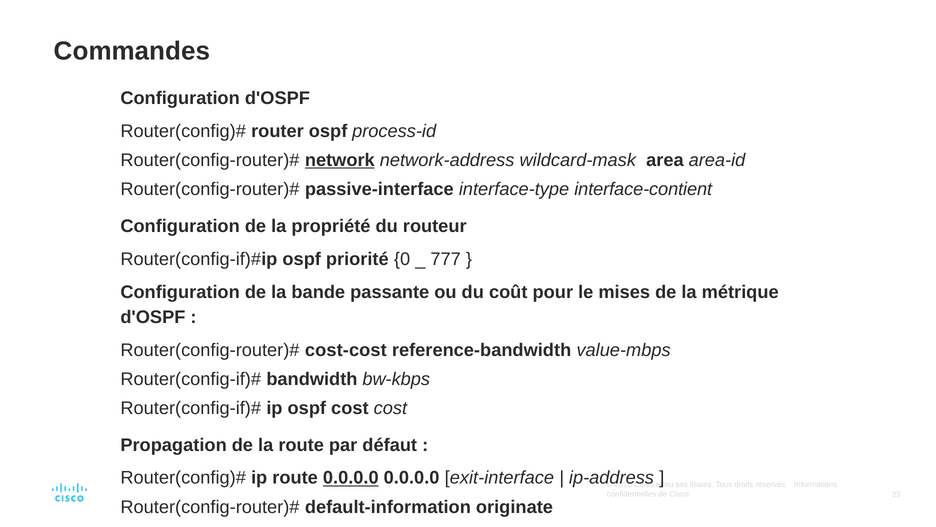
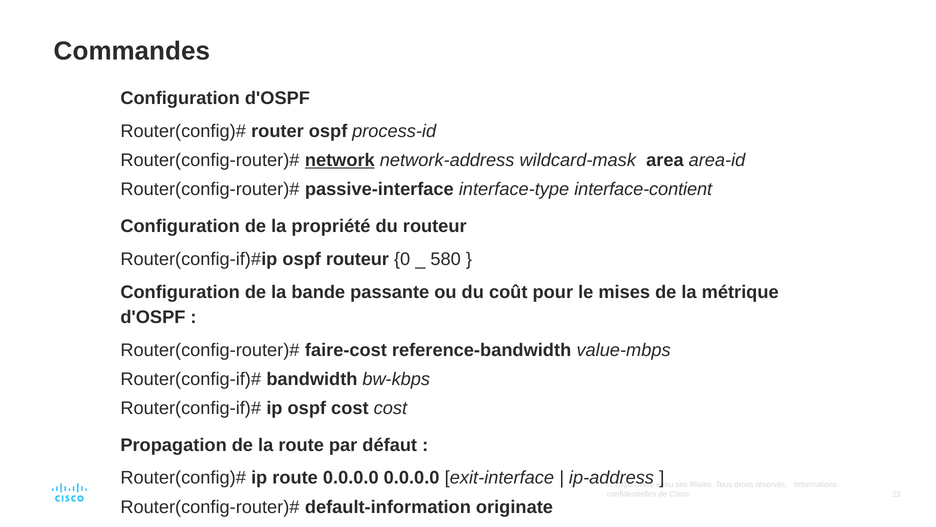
ospf priorité: priorité -> routeur (357, 259)
777: 777 -> 580 (446, 259)
cost-cost: cost-cost -> faire-cost (346, 350)
0.0.0.0 underline: present -> none (351, 478)
